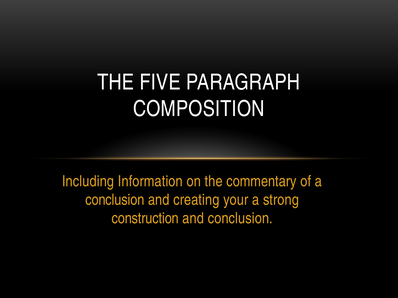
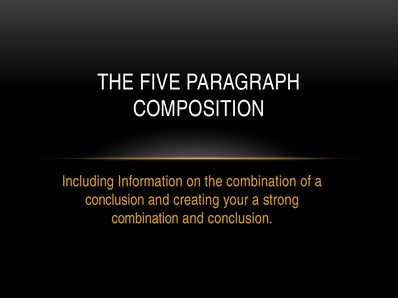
the commentary: commentary -> combination (261, 181)
construction: construction -> combination (145, 219)
